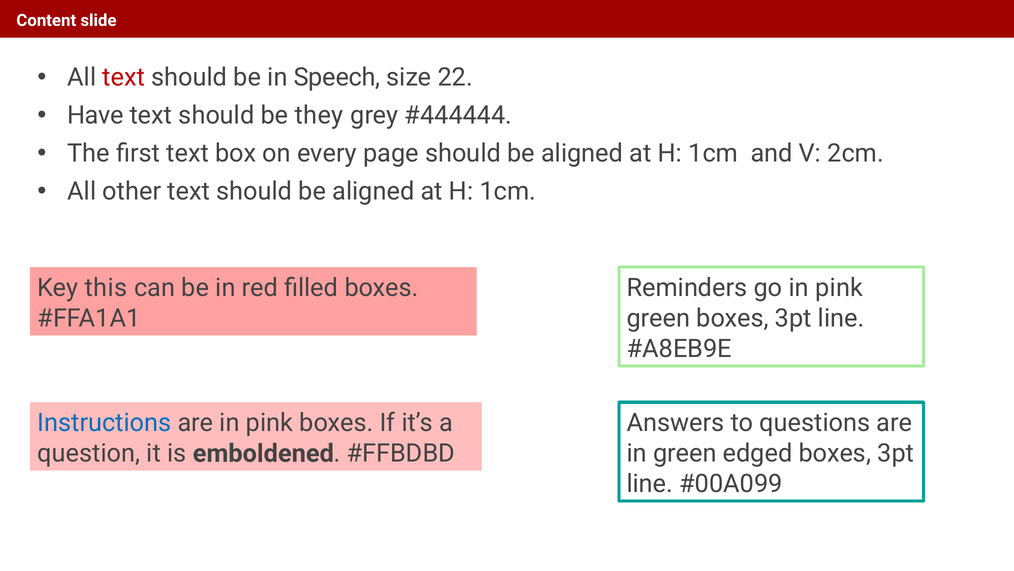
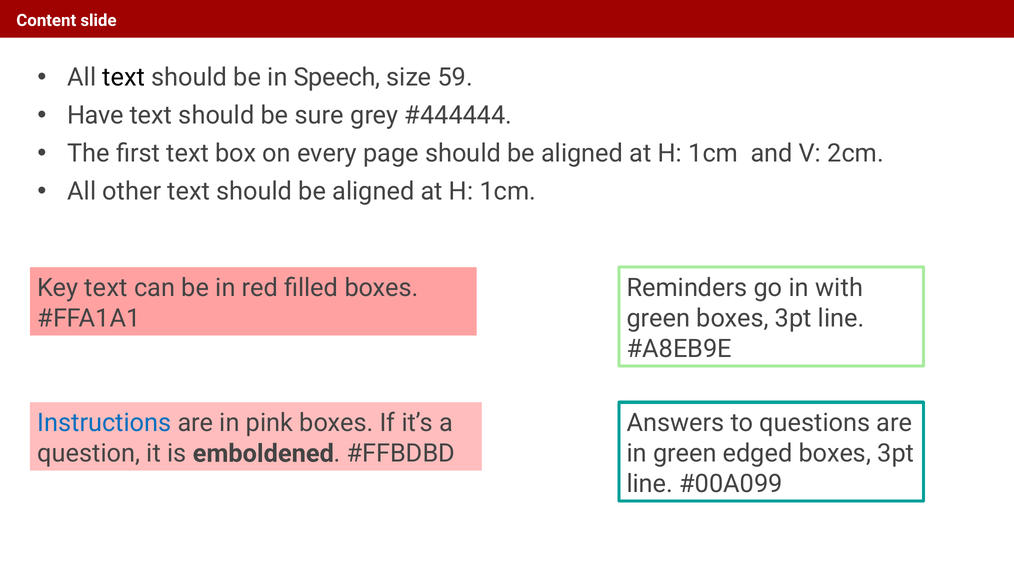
text colour: red -> black (124, 77)
22: 22 -> 59 (455, 77)
they: they -> sure (319, 115)
Key this: this -> text (106, 288)
go in pink: pink -> with (839, 288)
